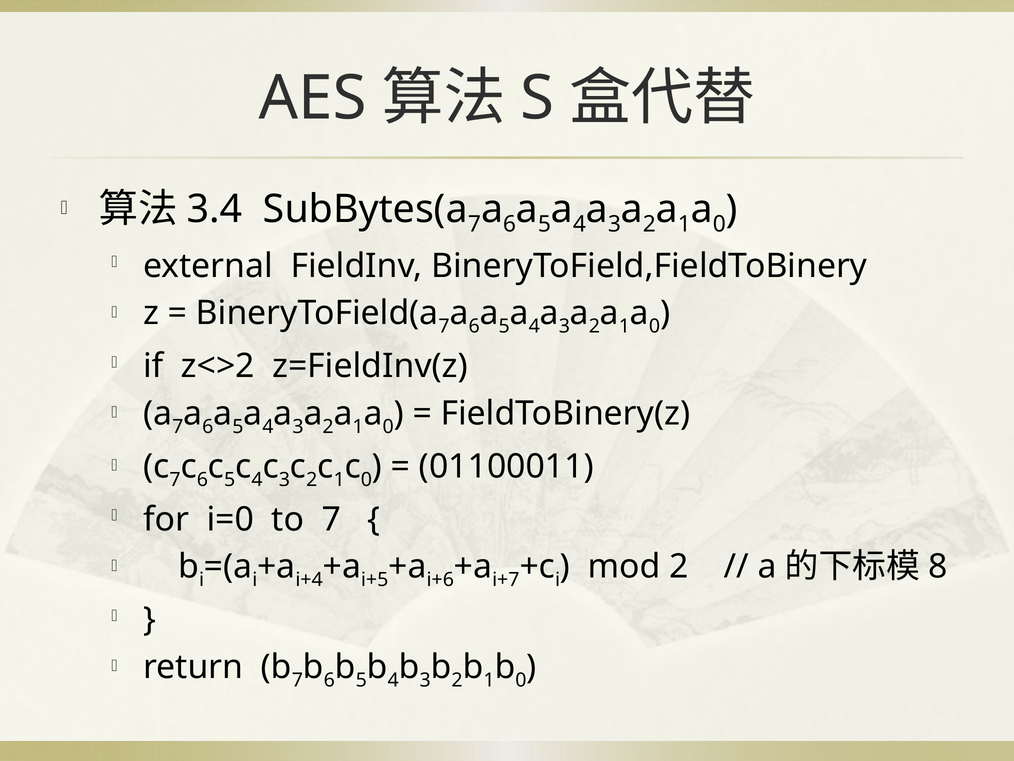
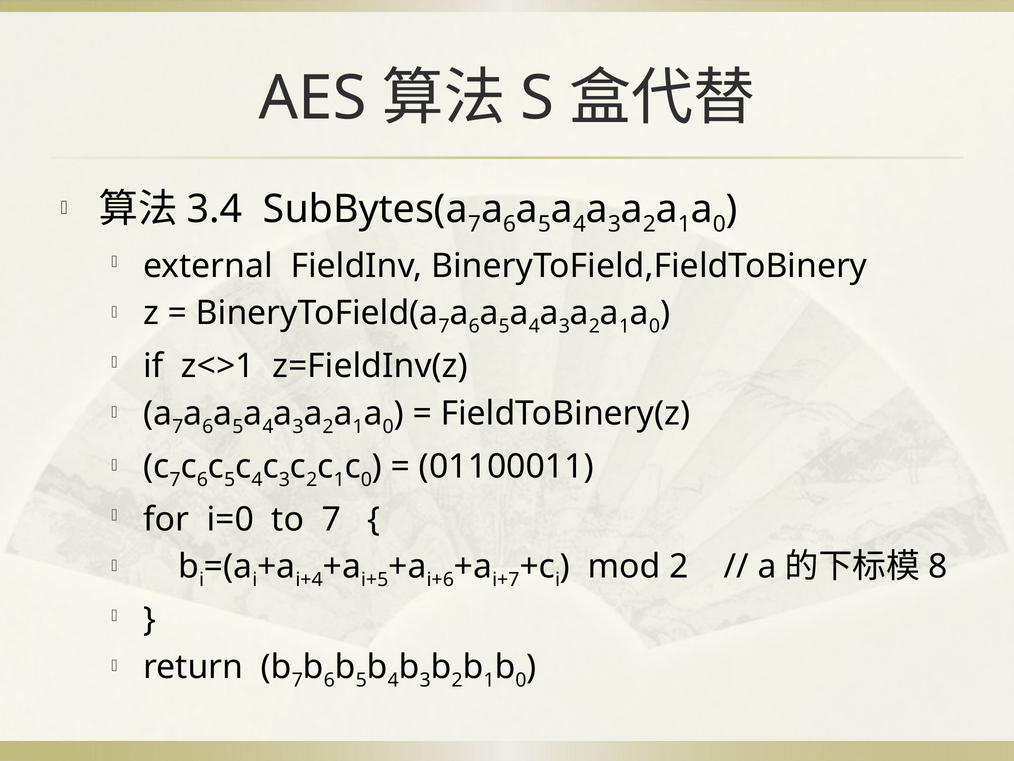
z<>2: z<>2 -> z<>1 (218, 366)
